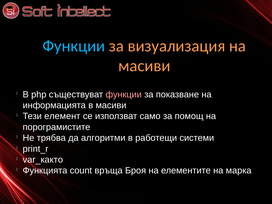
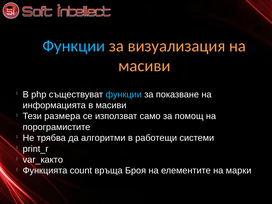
функции colour: pink -> light blue (124, 94)
елемент: елемент -> размера (62, 116)
марка: марка -> марки (239, 171)
